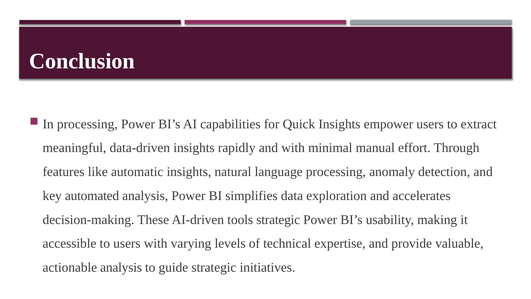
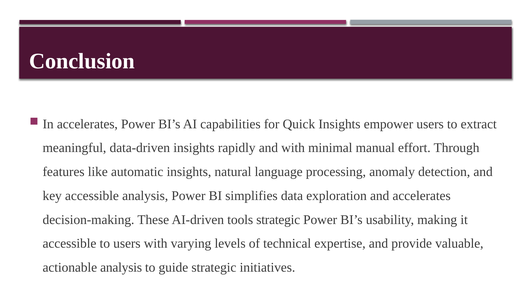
In processing: processing -> accelerates (87, 124)
key automated: automated -> accessible (92, 196)
